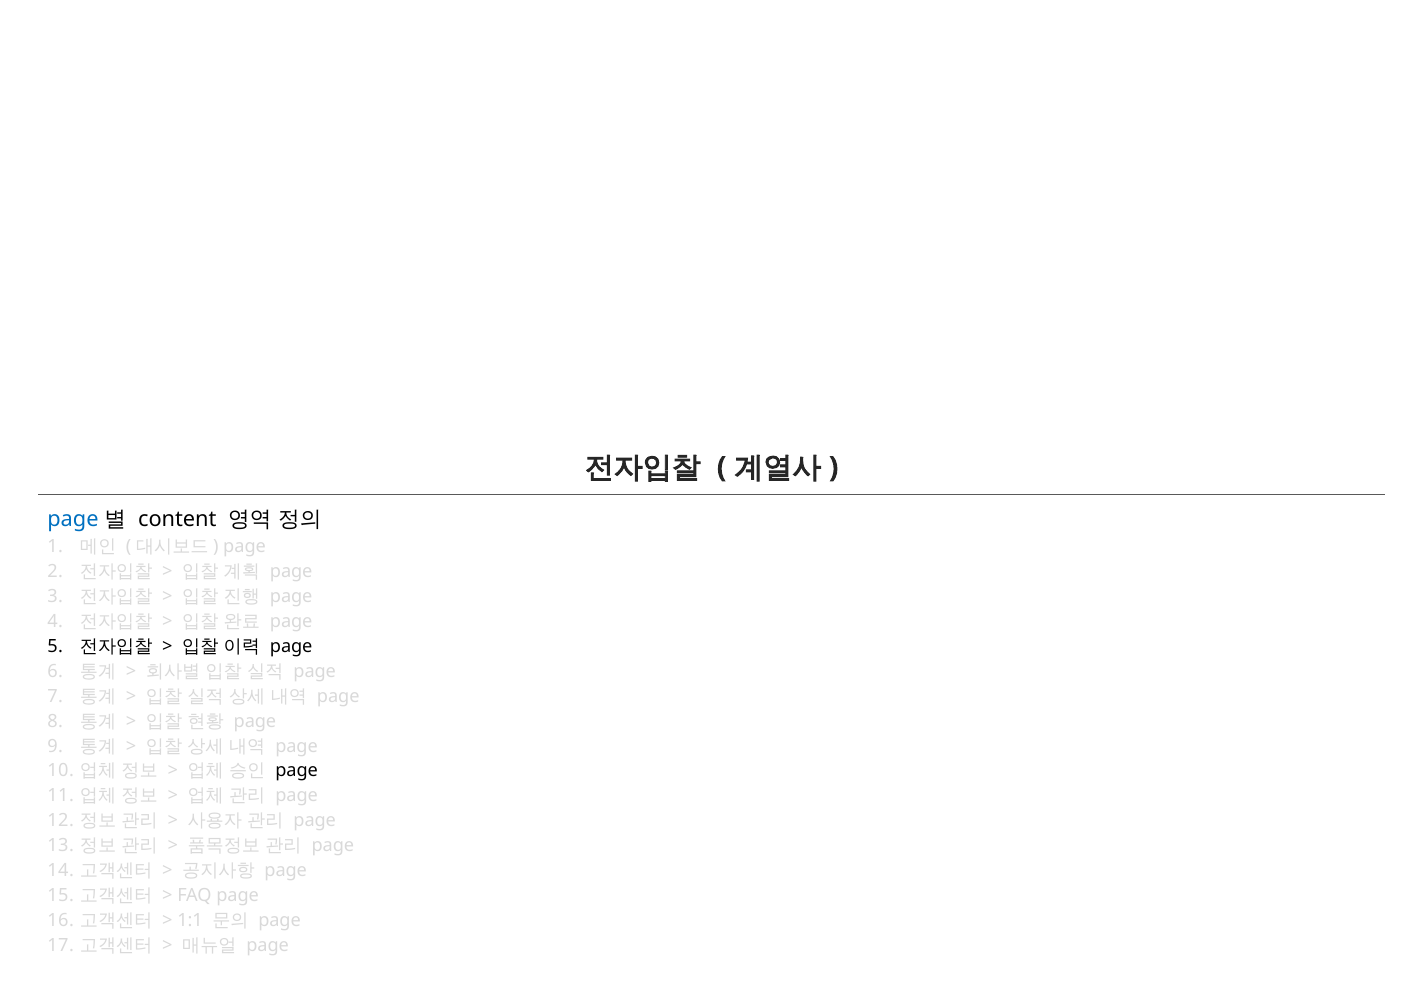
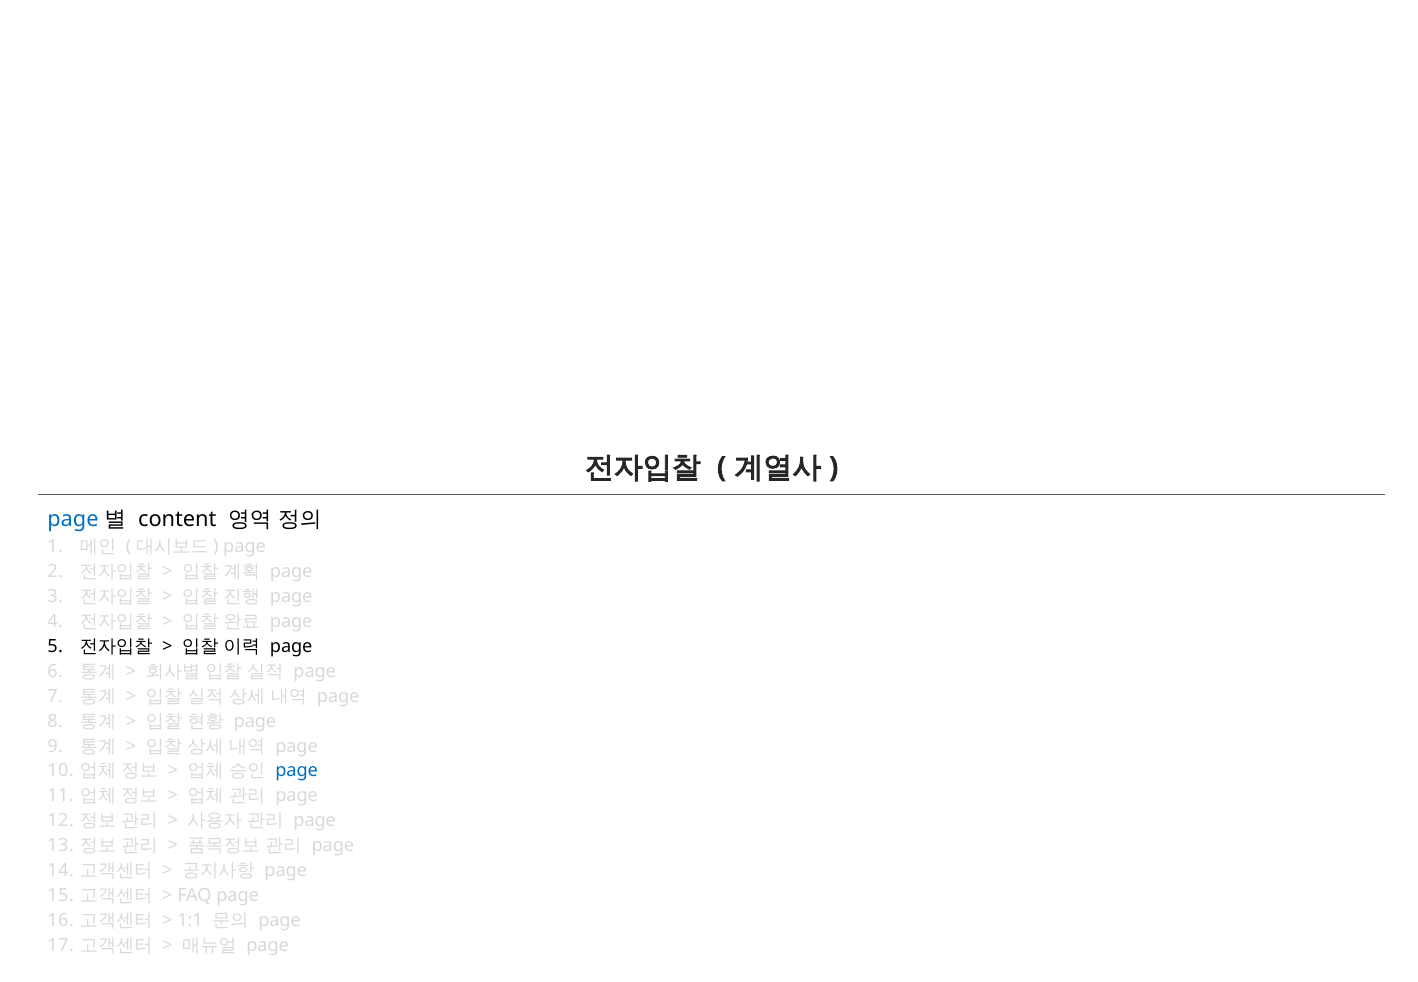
page colour: black -> blue (297, 771)
